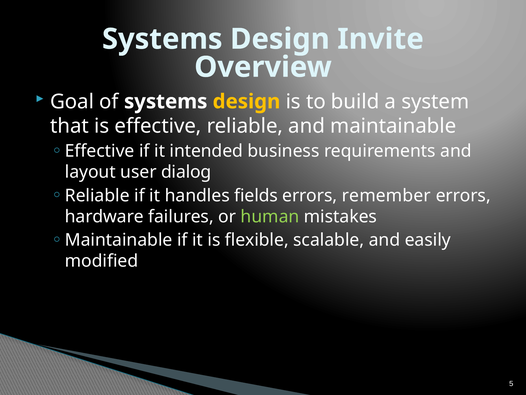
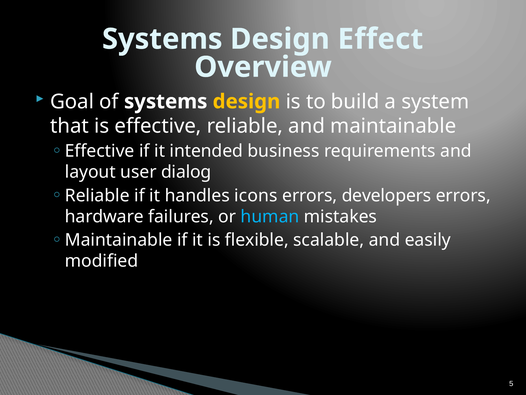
Invite: Invite -> Effect (380, 39)
fields: fields -> icons (256, 195)
remember: remember -> developers (387, 195)
human colour: light green -> light blue (270, 216)
